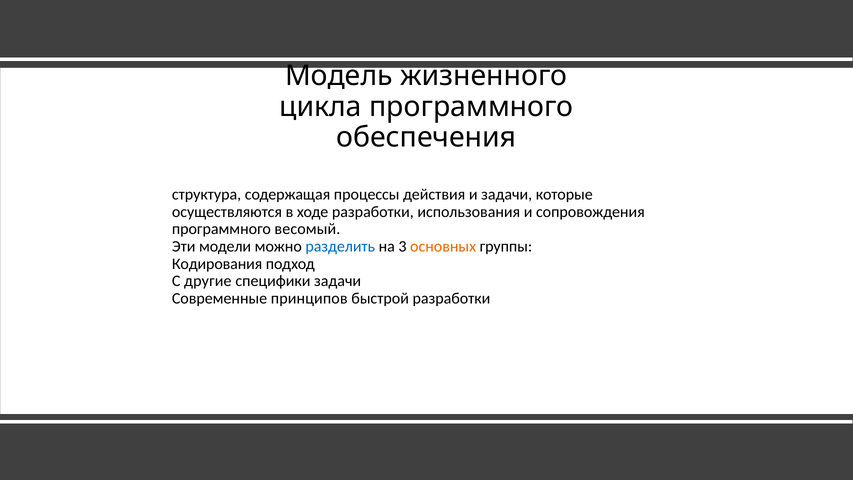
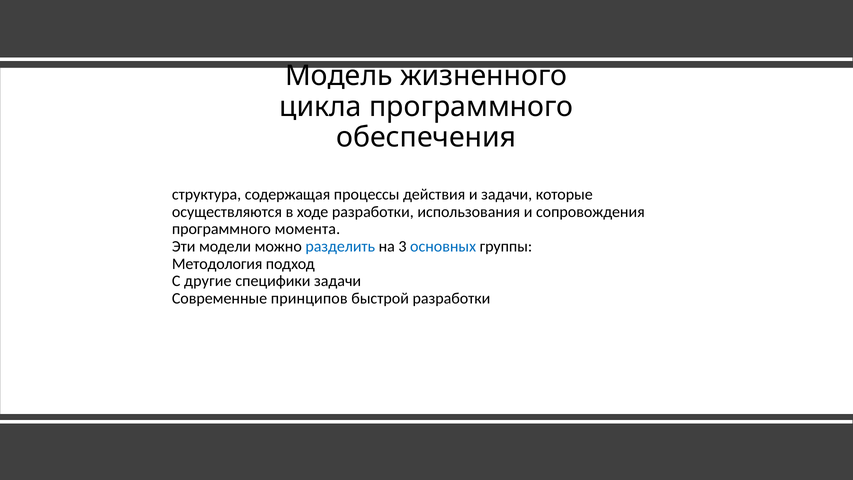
весомый: весомый -> момента (307, 229)
основных colour: orange -> blue (443, 246)
Кодирования: Кодирования -> Методология (217, 264)
